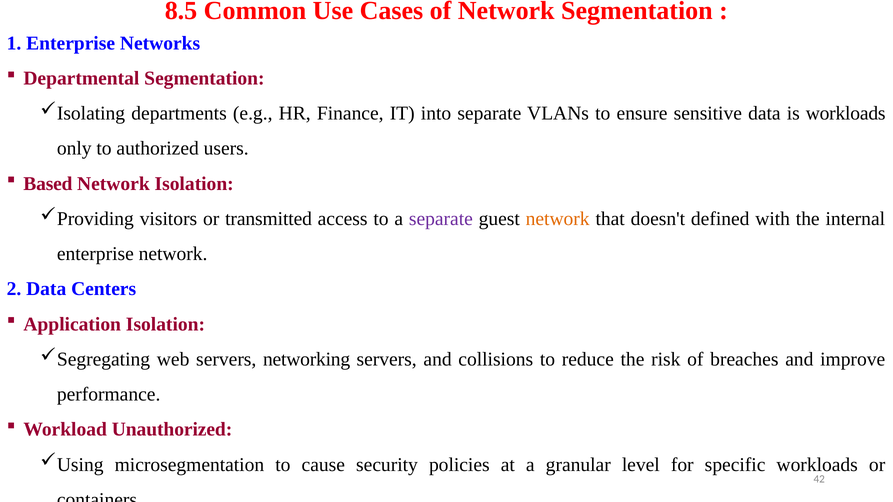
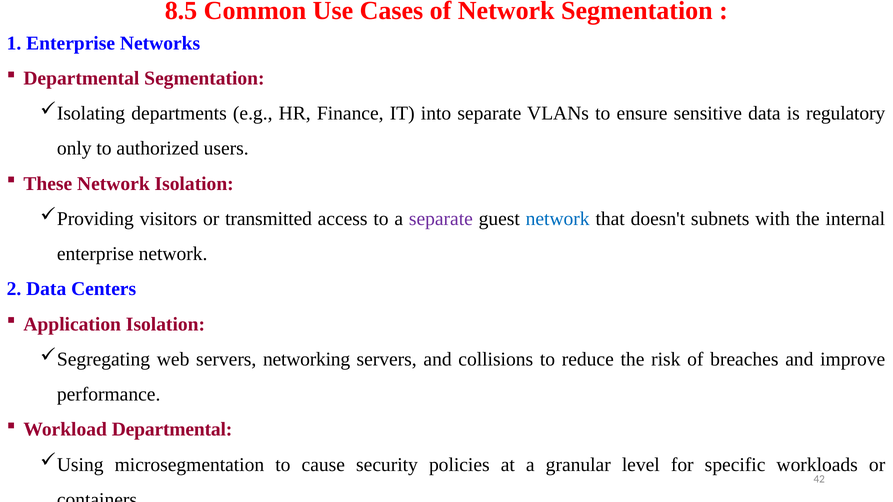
is workloads: workloads -> regulatory (846, 113)
Based: Based -> These (48, 184)
network colour: orange -> blue (558, 219)
defined: defined -> subnets (720, 219)
Workload Unauthorized: Unauthorized -> Departmental (172, 430)
